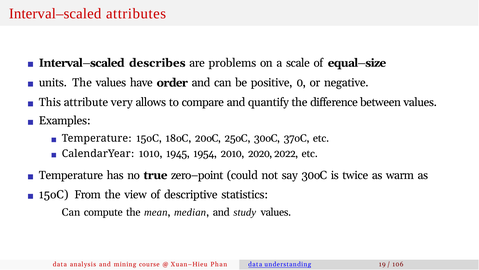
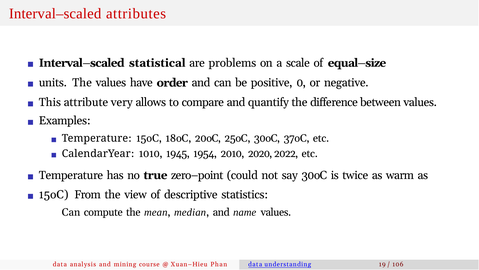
describes: describes -> statistical (157, 63)
study: study -> name (245, 212)
